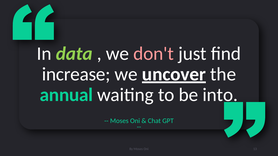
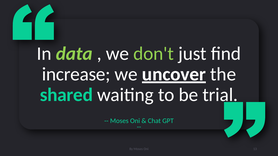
don't colour: pink -> light green (154, 54)
annual: annual -> shared (66, 95)
into: into -> trial (220, 95)
